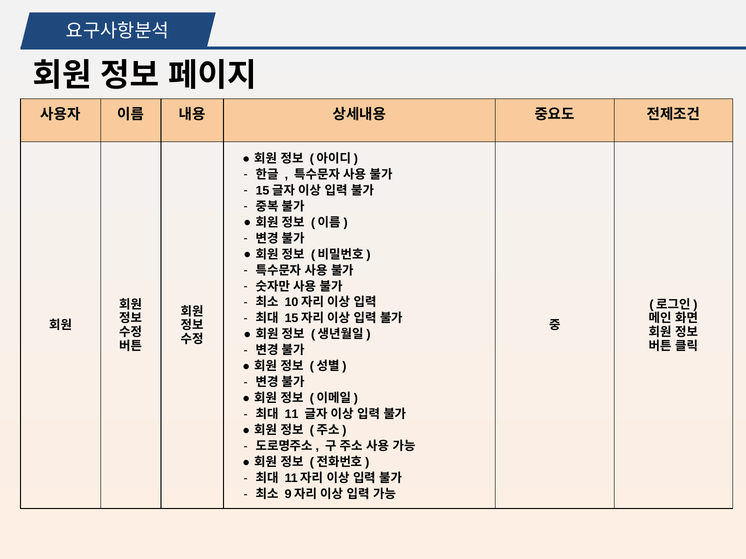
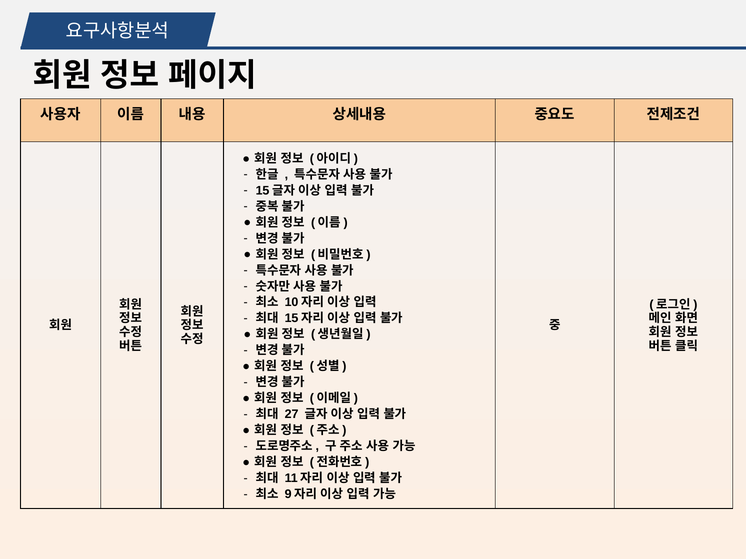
11: 11 -> 27 (292, 415)
